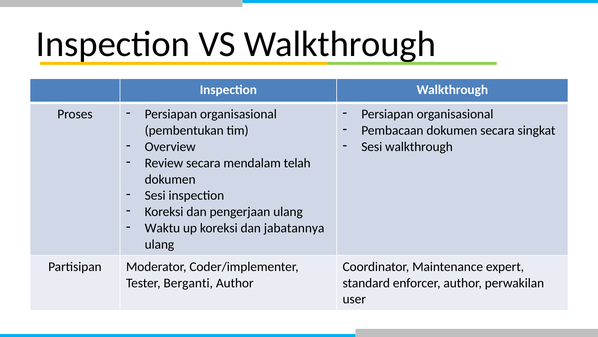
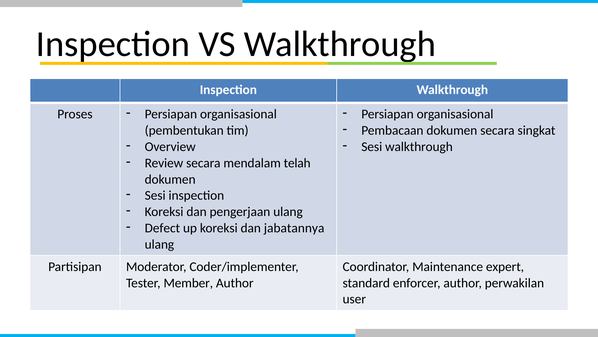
Waktu: Waktu -> Defect (162, 228)
Berganti: Berganti -> Member (188, 282)
